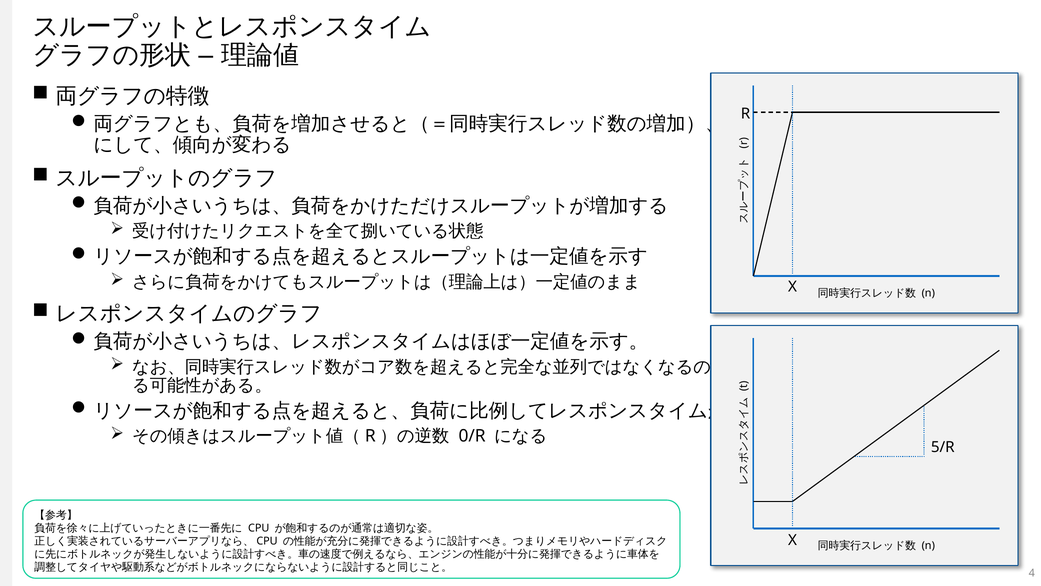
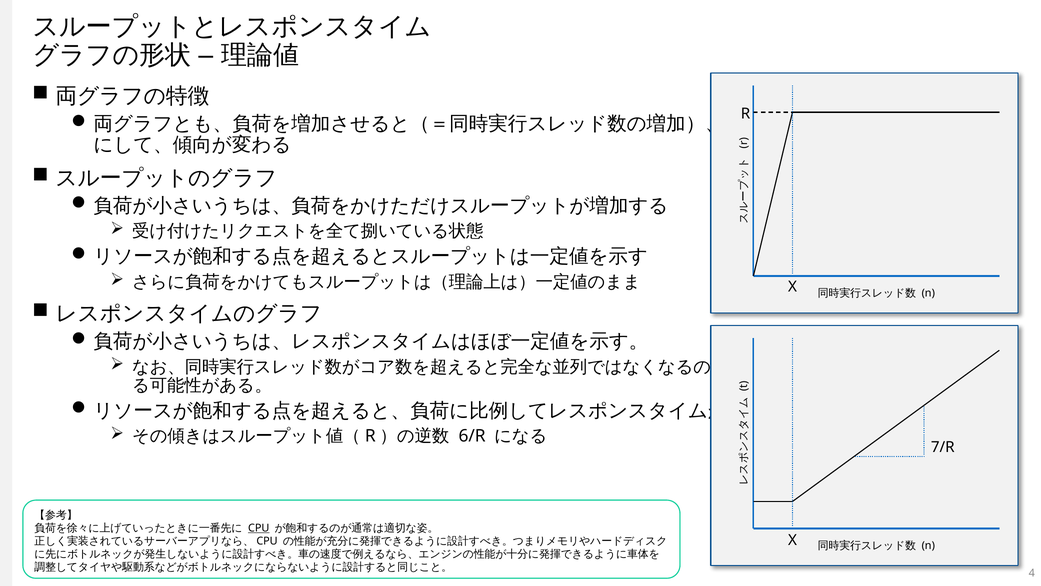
0/R: 0/R -> 6/R (472, 436)
5/R: 5/R -> 7/R (943, 447)
CPU underline: none -> present (259, 528)
